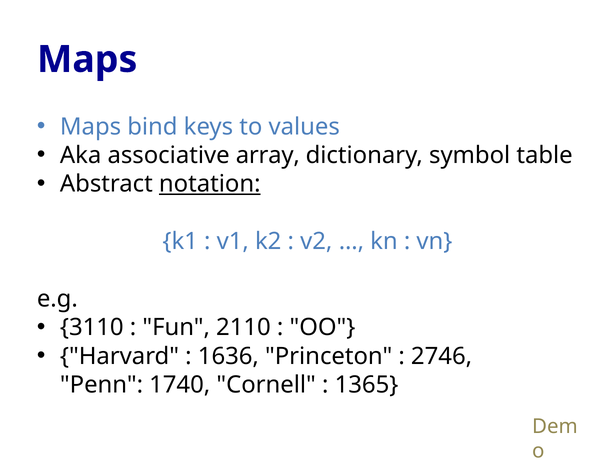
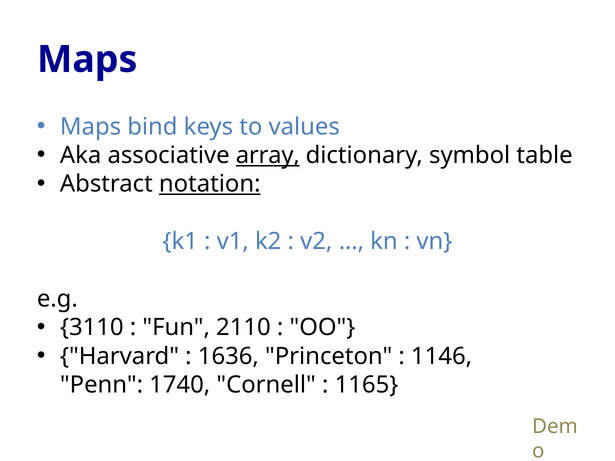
array underline: none -> present (268, 155)
2746: 2746 -> 1146 (442, 356)
1365: 1365 -> 1165 (367, 385)
